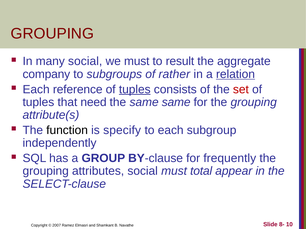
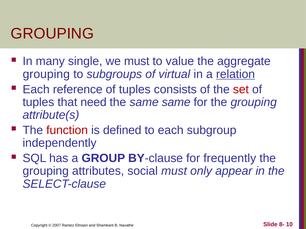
many social: social -> single (85, 61)
result: result -> value (180, 61)
company: company -> grouping (46, 74)
rather: rather -> virtual (174, 74)
tuples underline: present -> none (135, 90)
function colour: black -> red (67, 130)
specify: specify -> defined (122, 130)
total: total -> only (201, 171)
